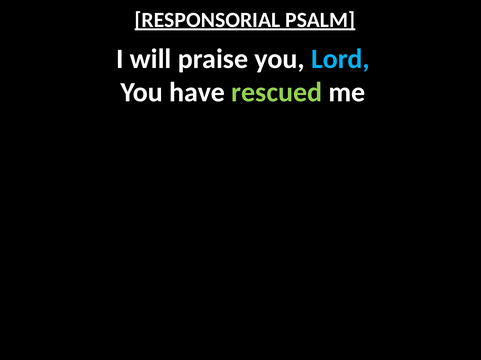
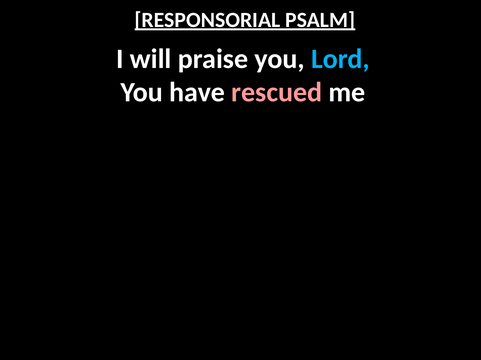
rescued colour: light green -> pink (277, 93)
